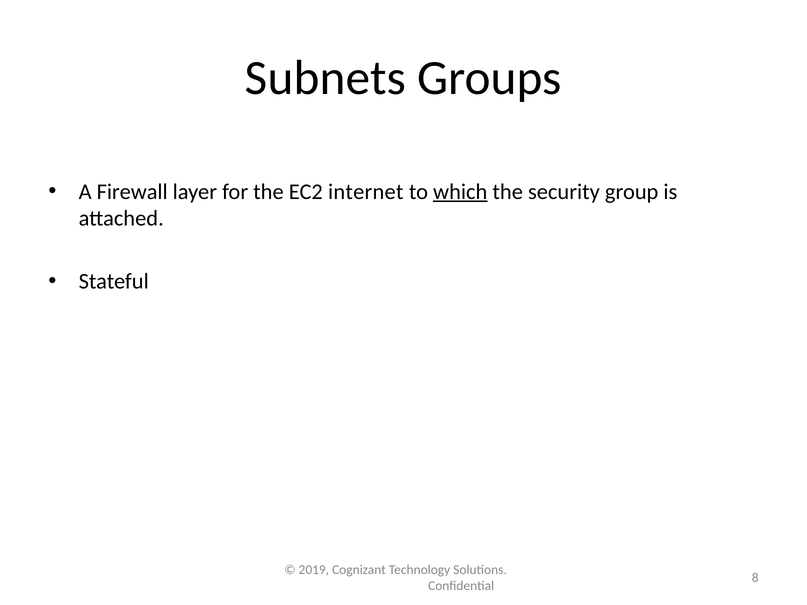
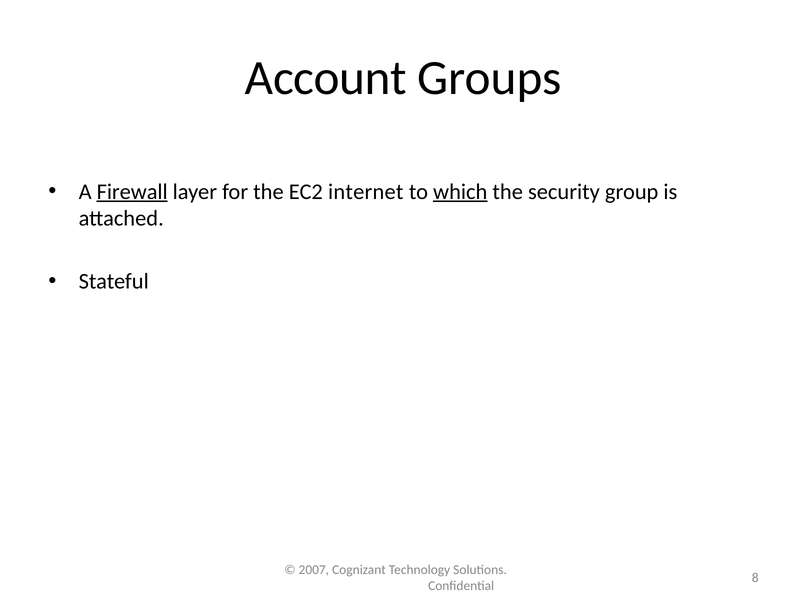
Subnets: Subnets -> Account (326, 78)
Firewall underline: none -> present (132, 192)
2019: 2019 -> 2007 (314, 570)
